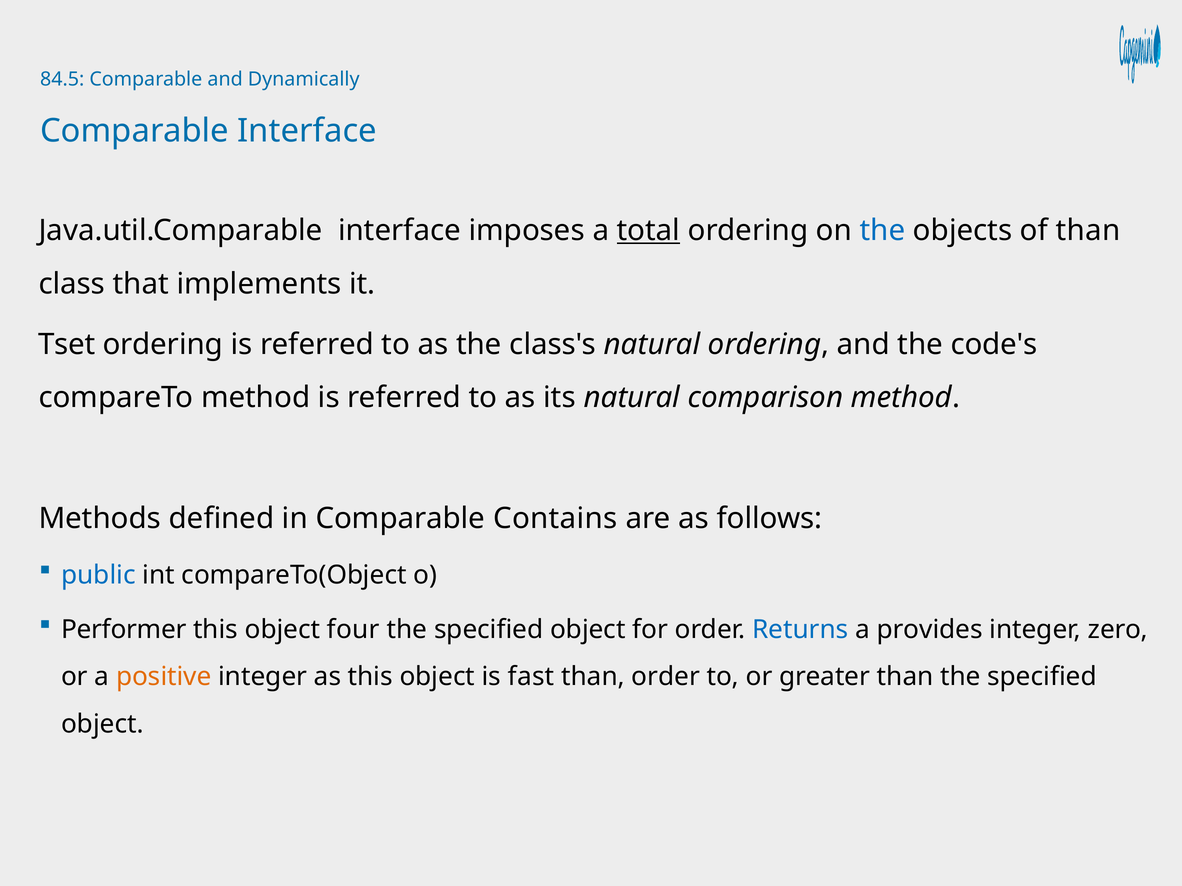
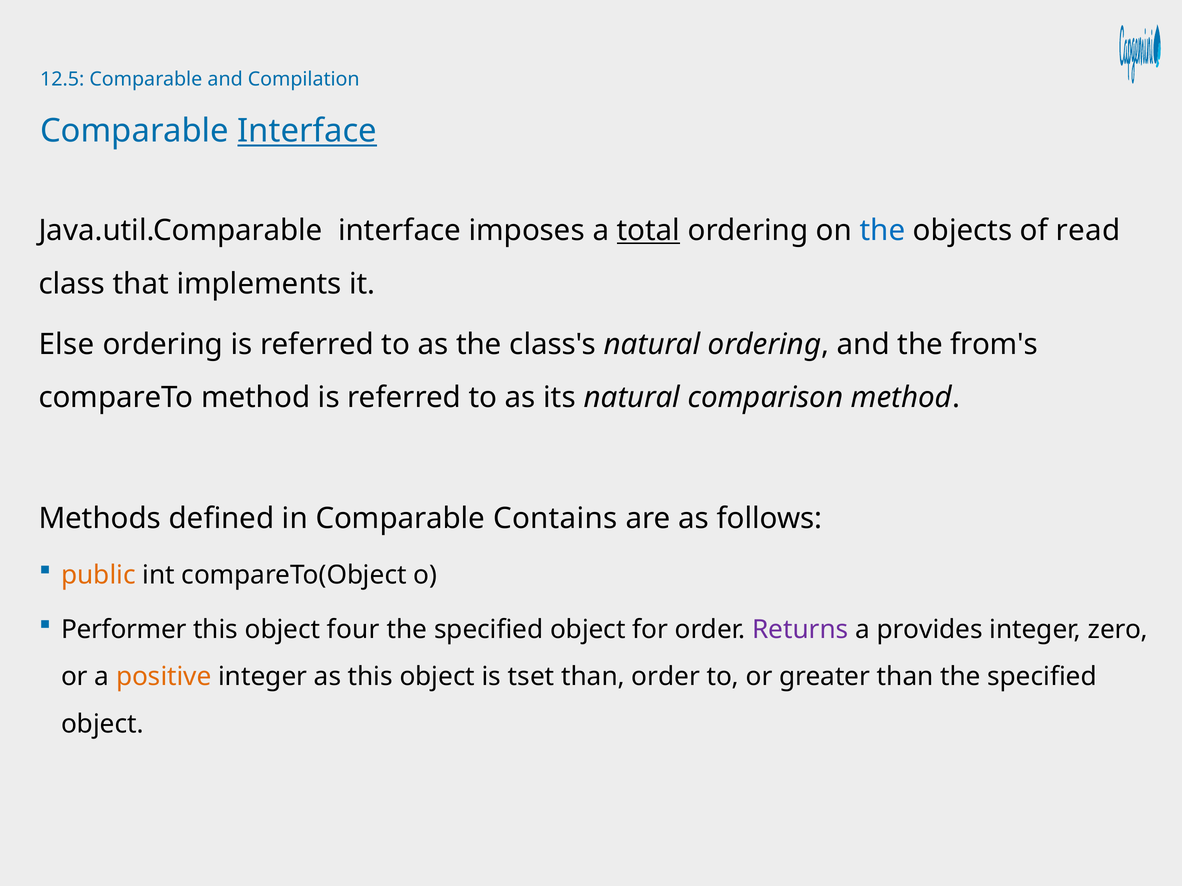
84.5: 84.5 -> 12.5 (62, 79)
Dynamically: Dynamically -> Compilation (304, 79)
Interface underline: none -> present (307, 131)
of than: than -> read (1088, 231)
Tset: Tset -> Else (67, 345)
code's: code's -> from's (994, 345)
public colour: blue -> orange (98, 575)
Returns colour: blue -> purple (800, 630)
fast: fast -> tset (531, 677)
